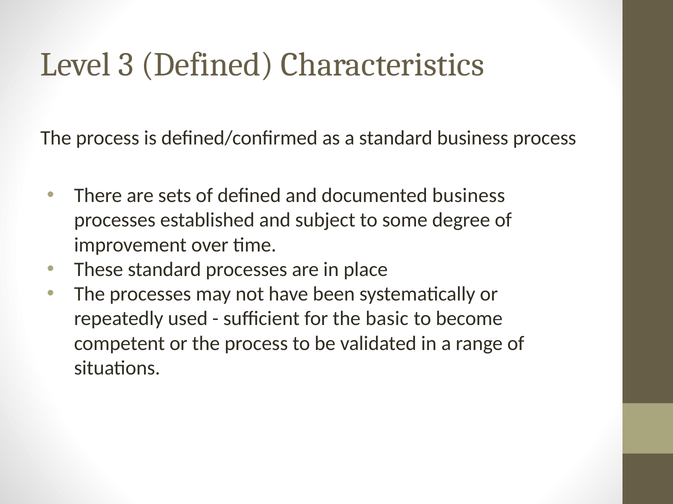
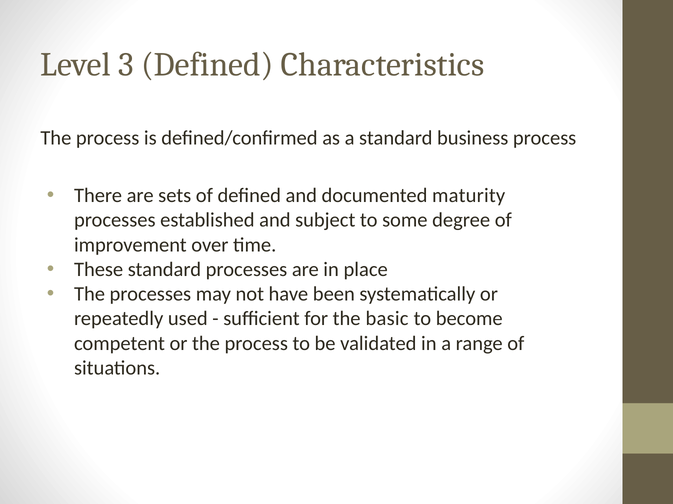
documented business: business -> maturity (469, 196)
